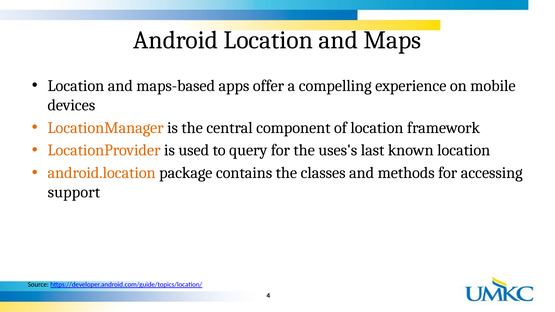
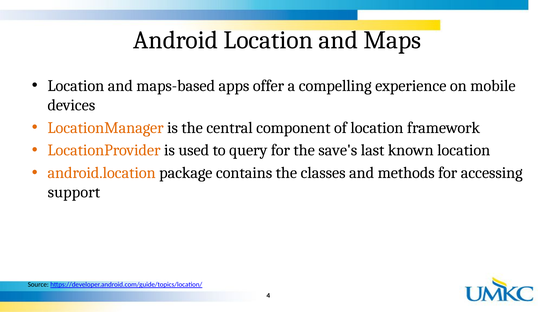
uses's: uses's -> save's (338, 150)
